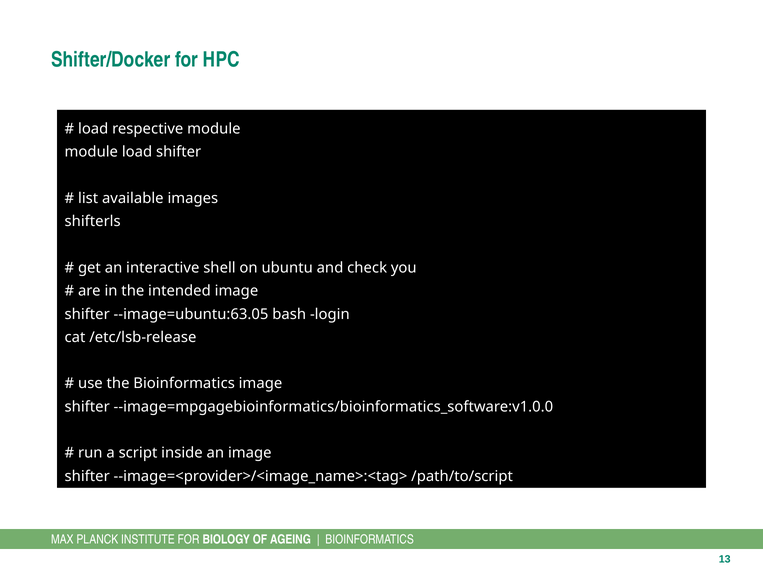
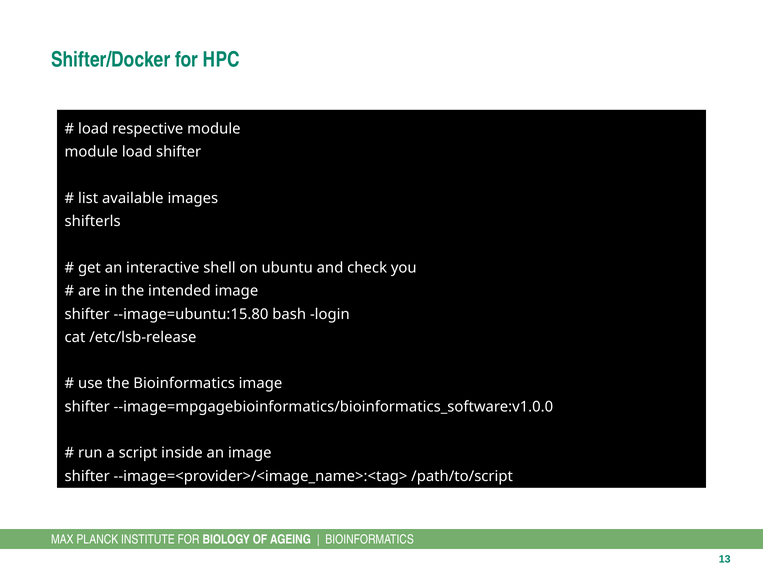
--image=ubuntu:63.05: --image=ubuntu:63.05 -> --image=ubuntu:15.80 (191, 314)
